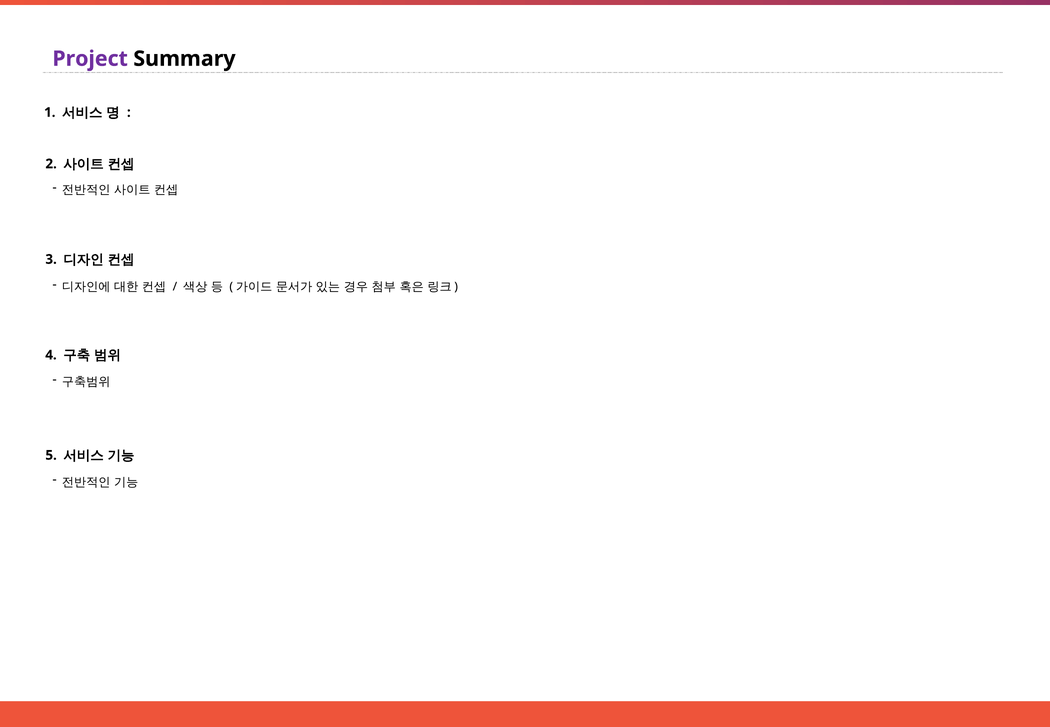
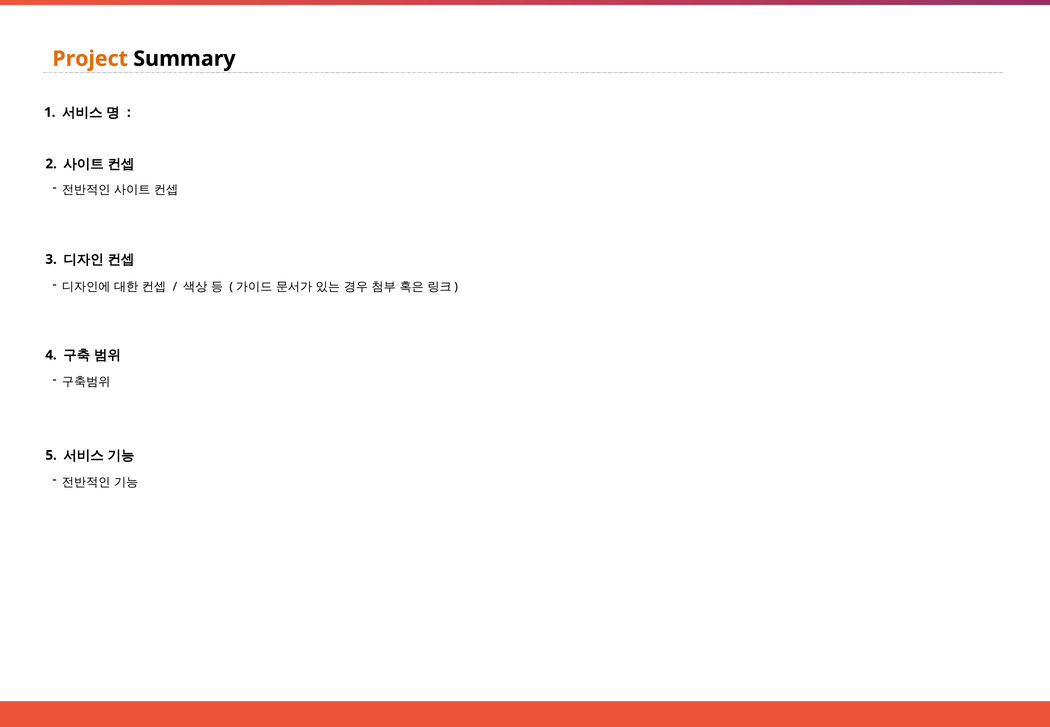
Project colour: purple -> orange (90, 59)
